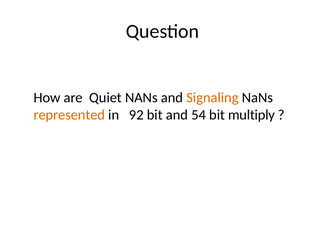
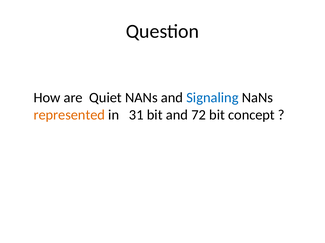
Signaling colour: orange -> blue (212, 98)
92: 92 -> 31 (136, 115)
54: 54 -> 72 (199, 115)
multiply: multiply -> concept (251, 115)
